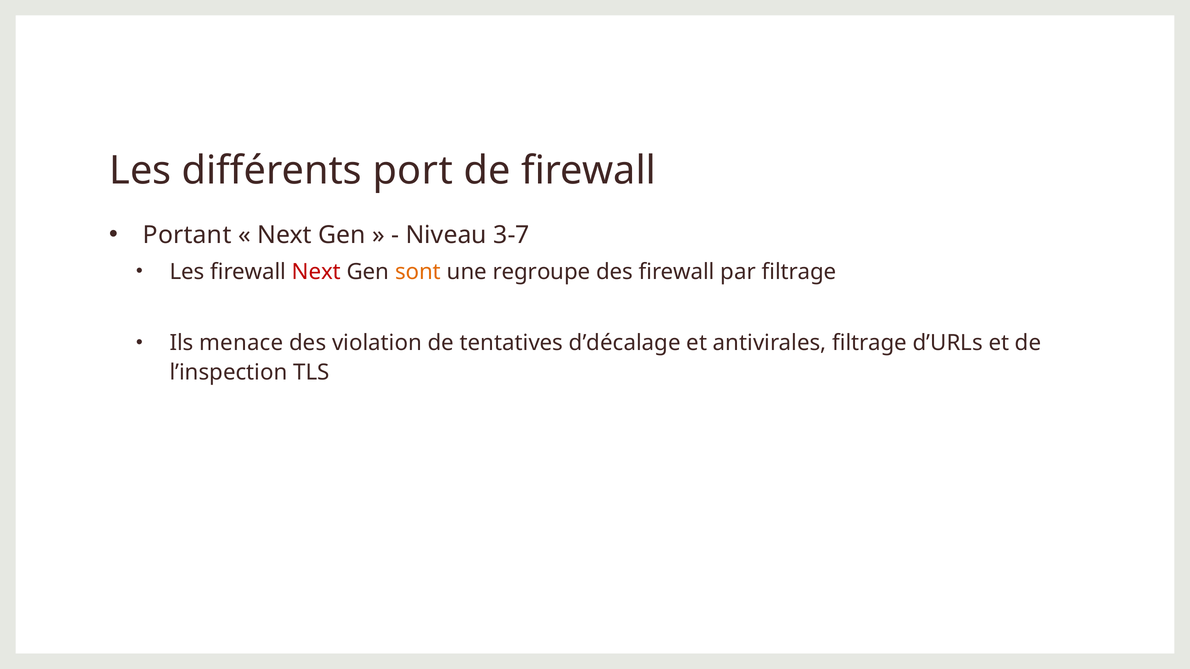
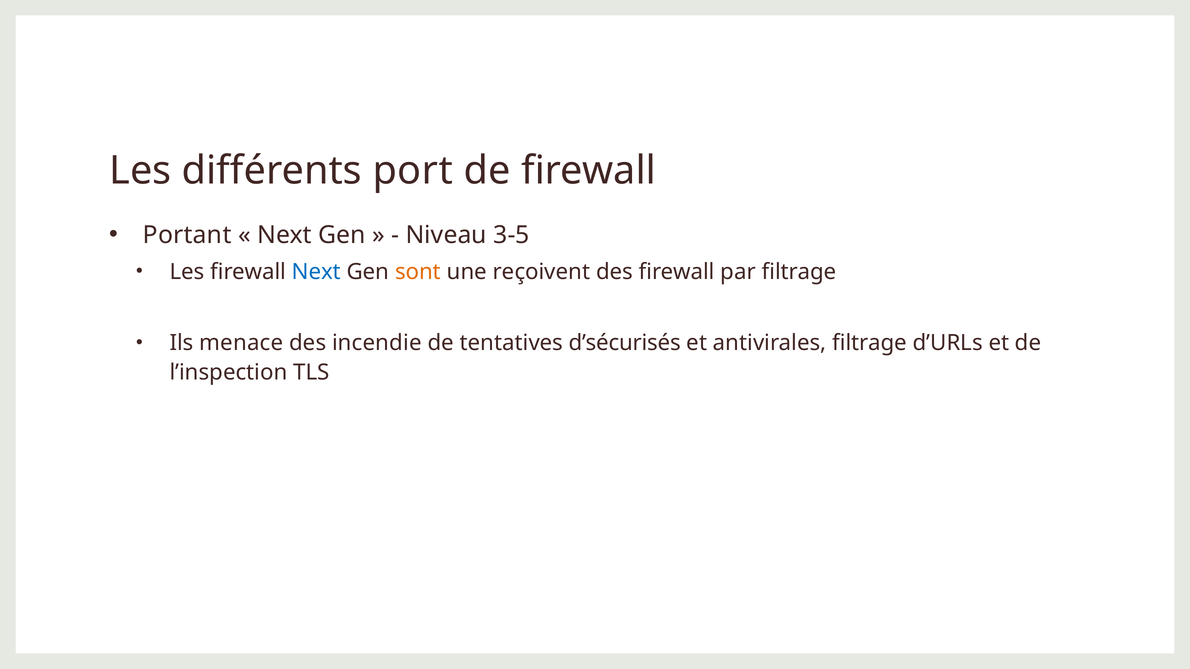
3-7: 3-7 -> 3-5 (511, 235)
Next colour: red -> blue (316, 272)
regroupe: regroupe -> reçoivent (541, 272)
violation: violation -> incendie (377, 343)
d’décalage: d’décalage -> d’sécurisés (625, 343)
